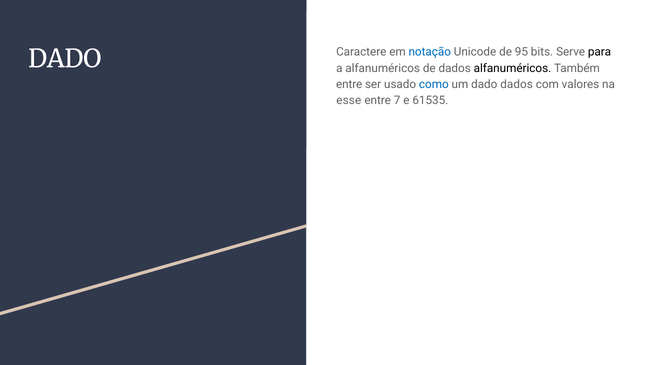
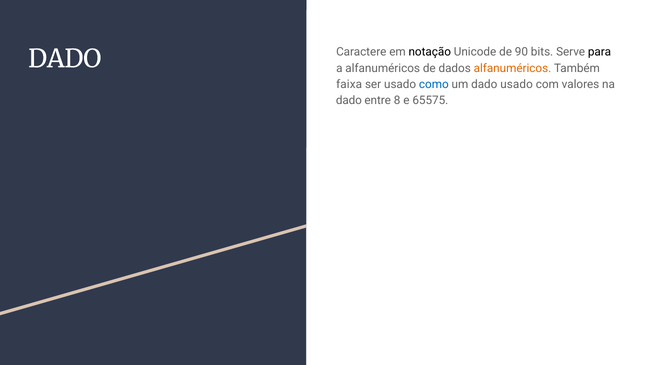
notação colour: blue -> black (430, 52)
95: 95 -> 90 (521, 52)
alfanuméricos colour: black -> orange (512, 68)
entre: entre -> faixa (349, 84)
dado dados: dados -> usado (517, 84)
esse: esse -> dado (349, 101)
7: 7 -> 8 (397, 101)
61535: 61535 -> 65575 (430, 101)
